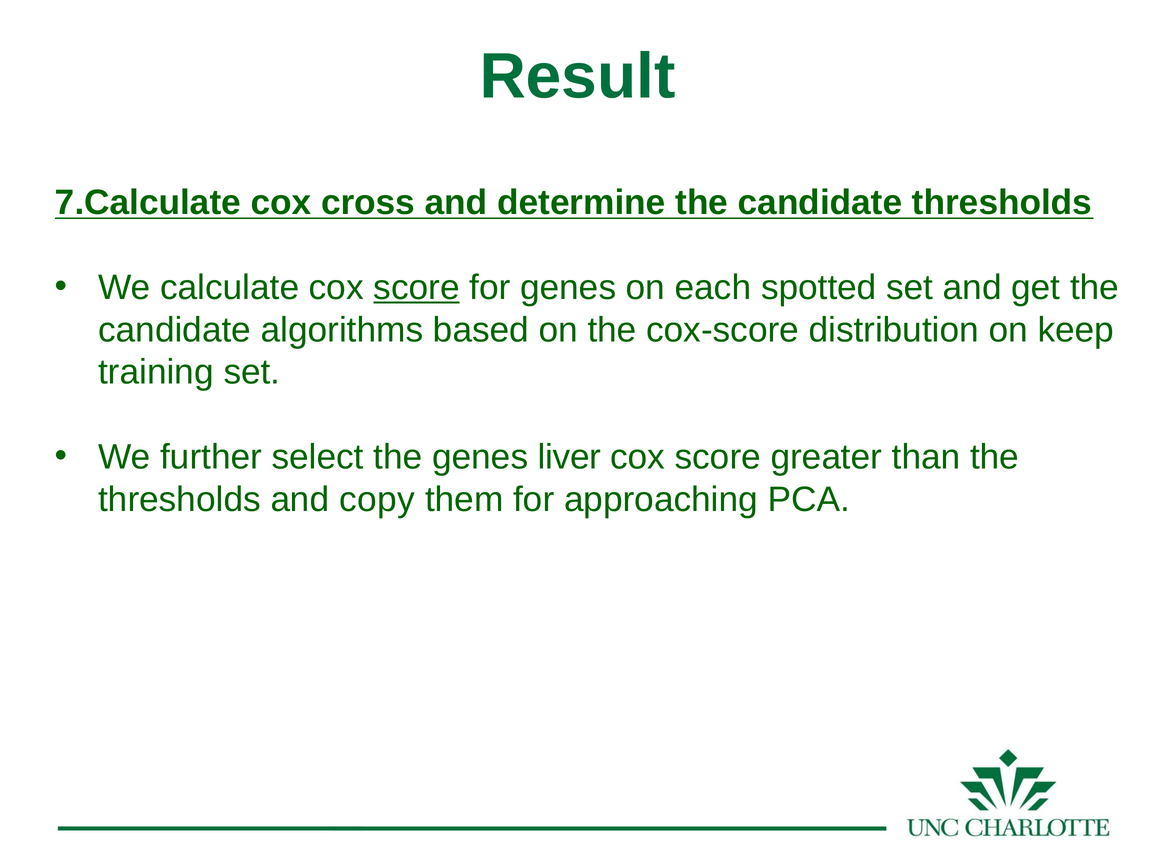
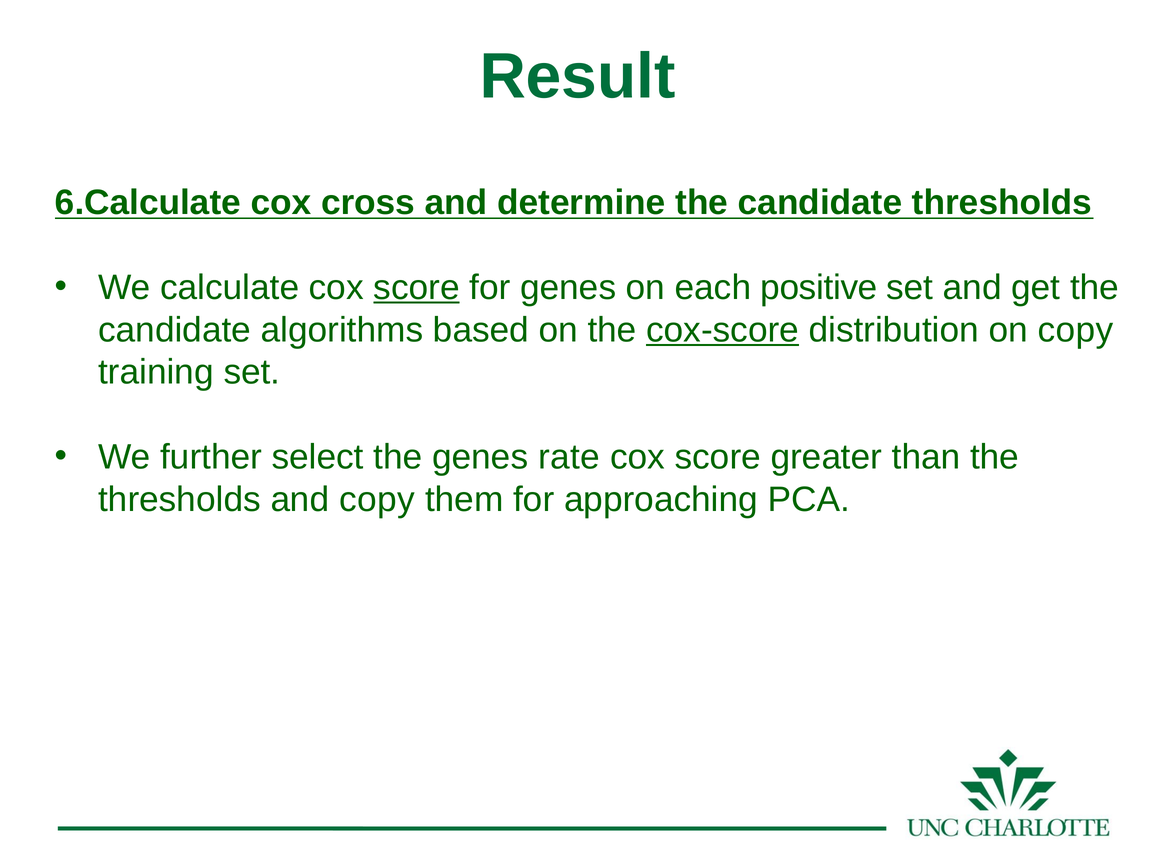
7.Calculate: 7.Calculate -> 6.Calculate (148, 203)
spotted: spotted -> positive (819, 287)
cox-score underline: none -> present (723, 330)
on keep: keep -> copy (1076, 330)
liver: liver -> rate (569, 457)
